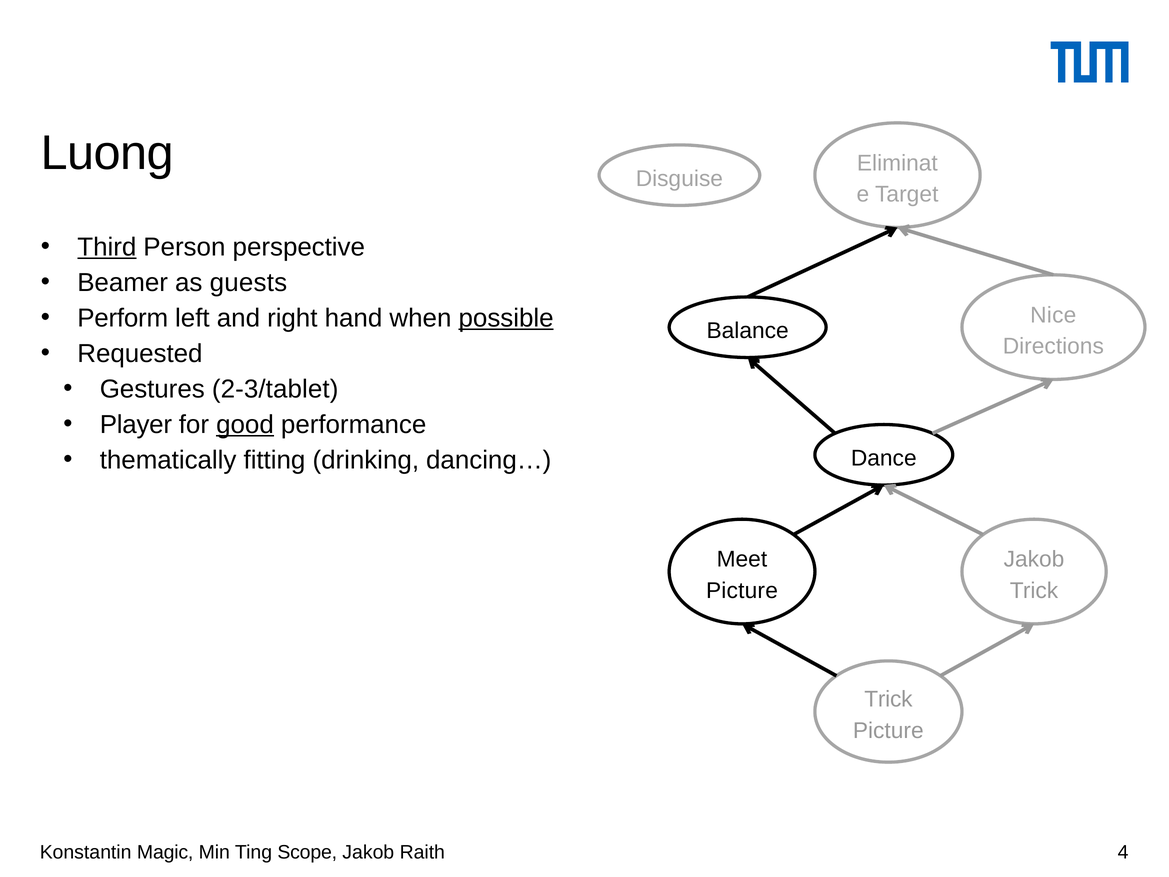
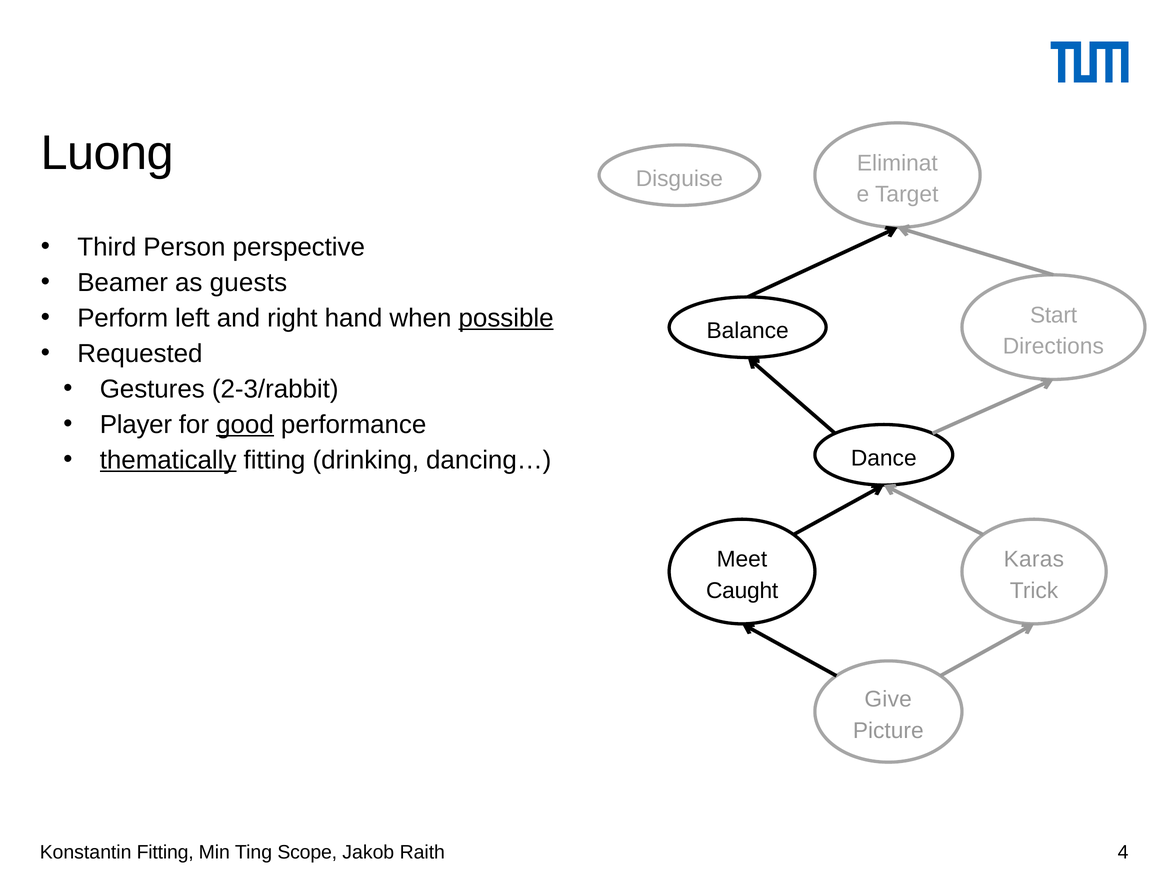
Third underline: present -> none (107, 247)
Nice: Nice -> Start (1054, 315)
2-3/tablet: 2-3/tablet -> 2-3/rabbit (275, 389)
thematically underline: none -> present (168, 460)
Jakob: Jakob -> Karas (1034, 559)
Picture: Picture -> Caught (742, 590)
Trick: Trick -> Give (888, 699)
Konstantin Magic: Magic -> Fitting (165, 852)
